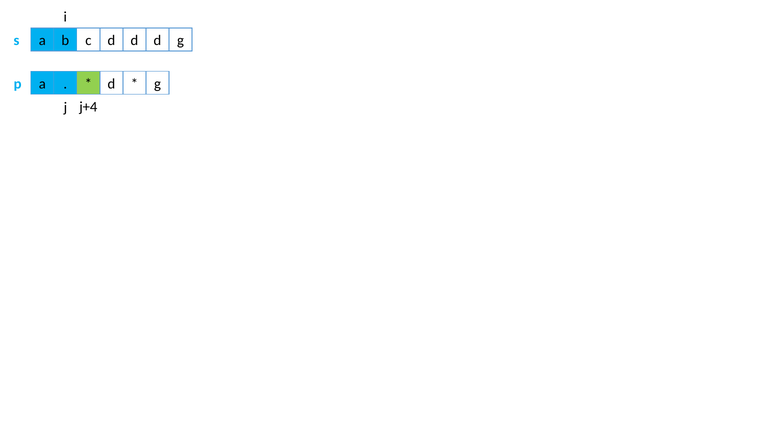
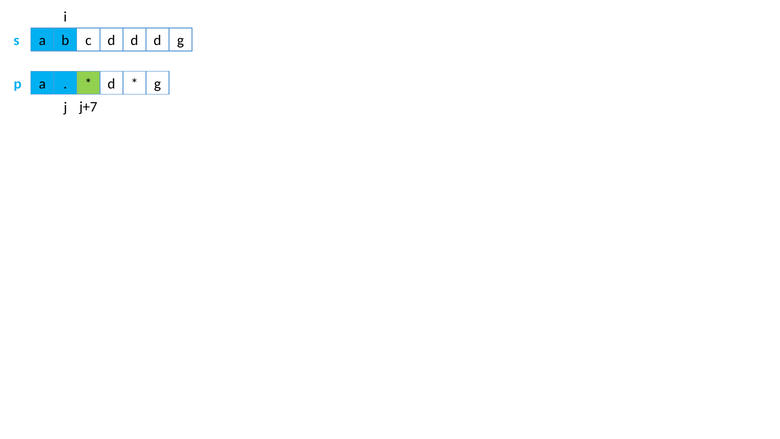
j+4: j+4 -> j+7 (88, 107)
